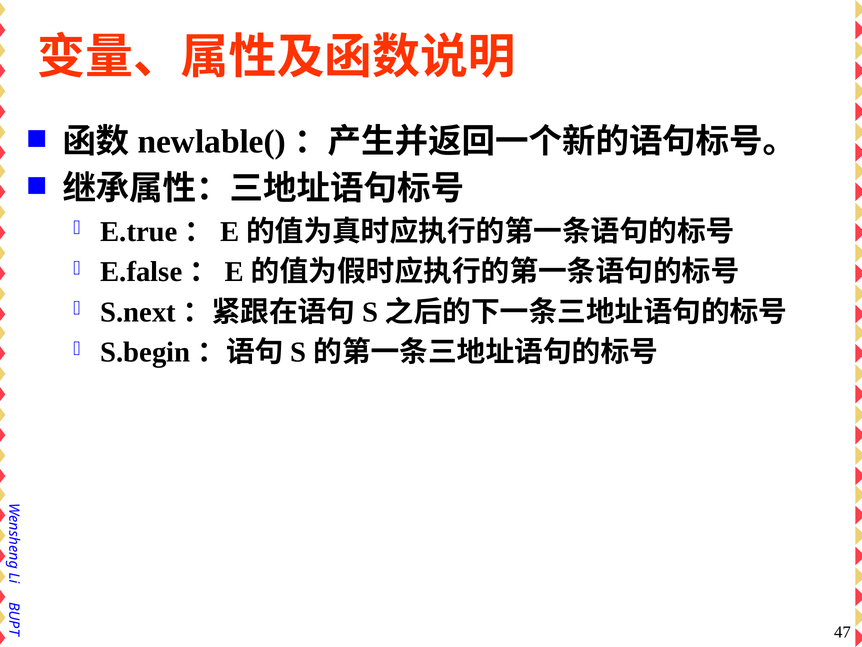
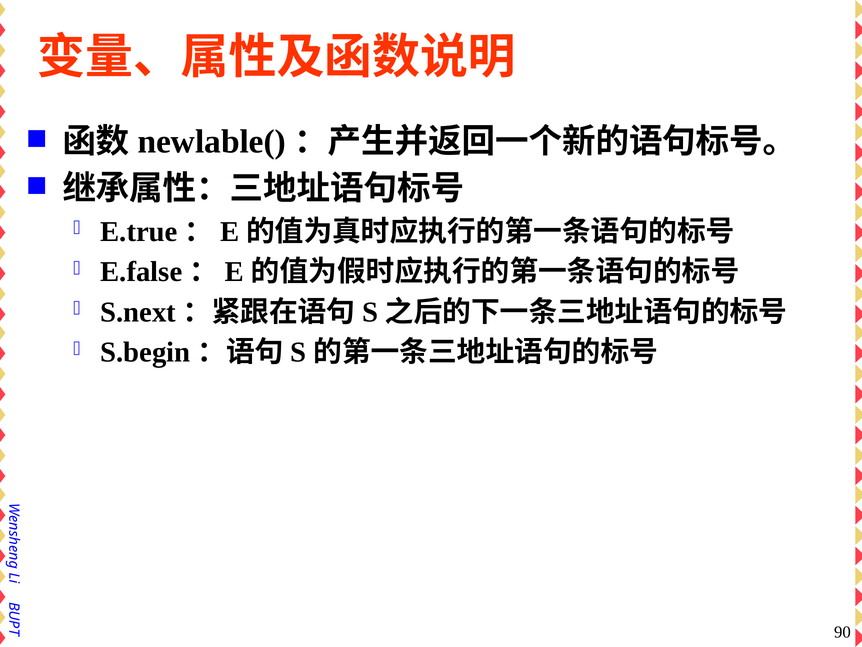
47: 47 -> 90 (842, 632)
